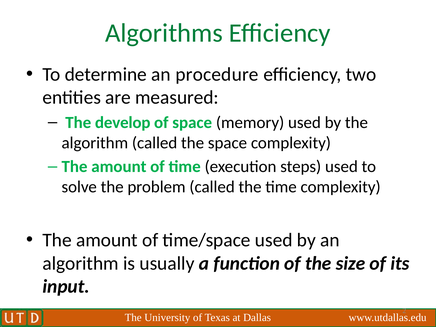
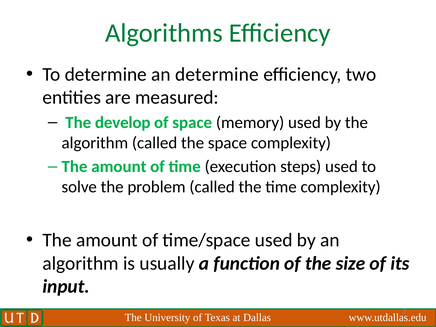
an procedure: procedure -> determine (217, 74)
